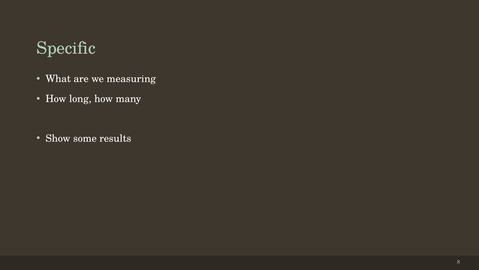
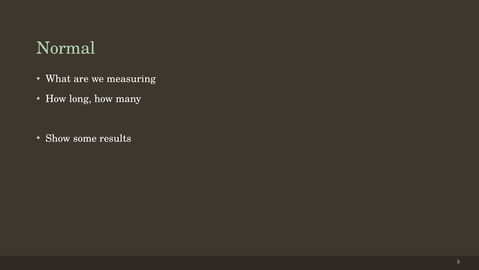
Specific: Specific -> Normal (66, 48)
